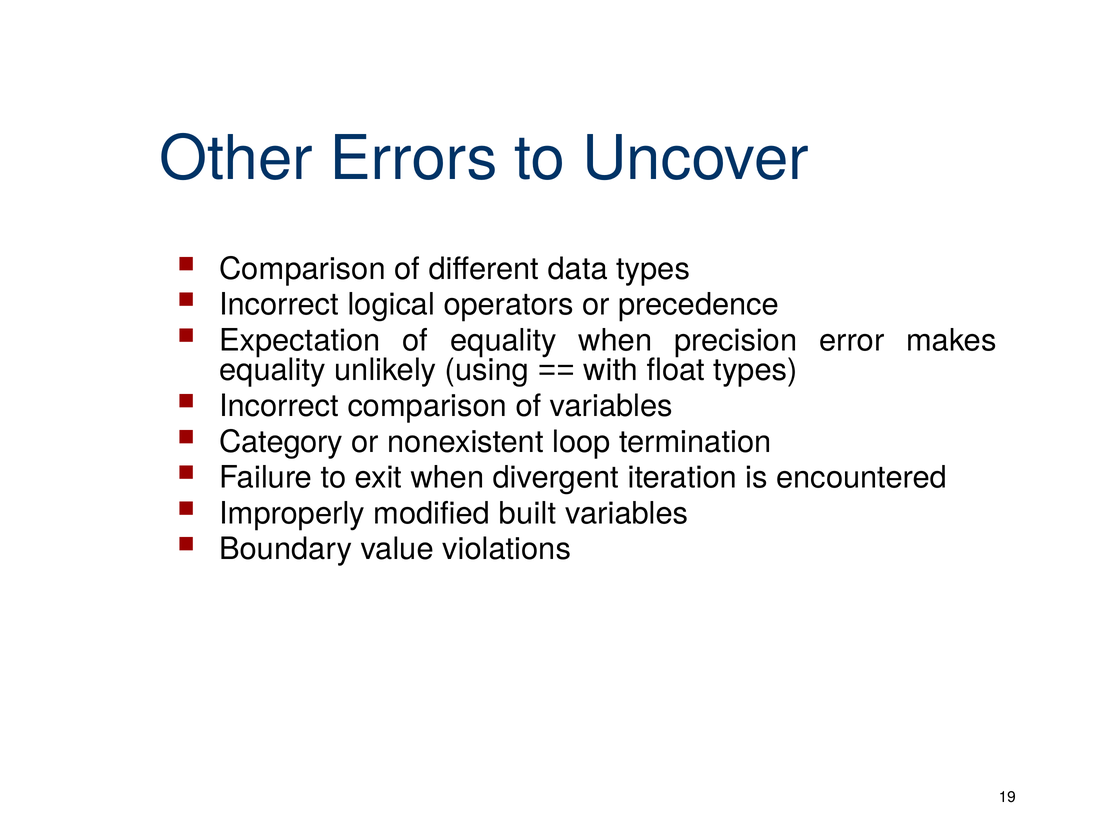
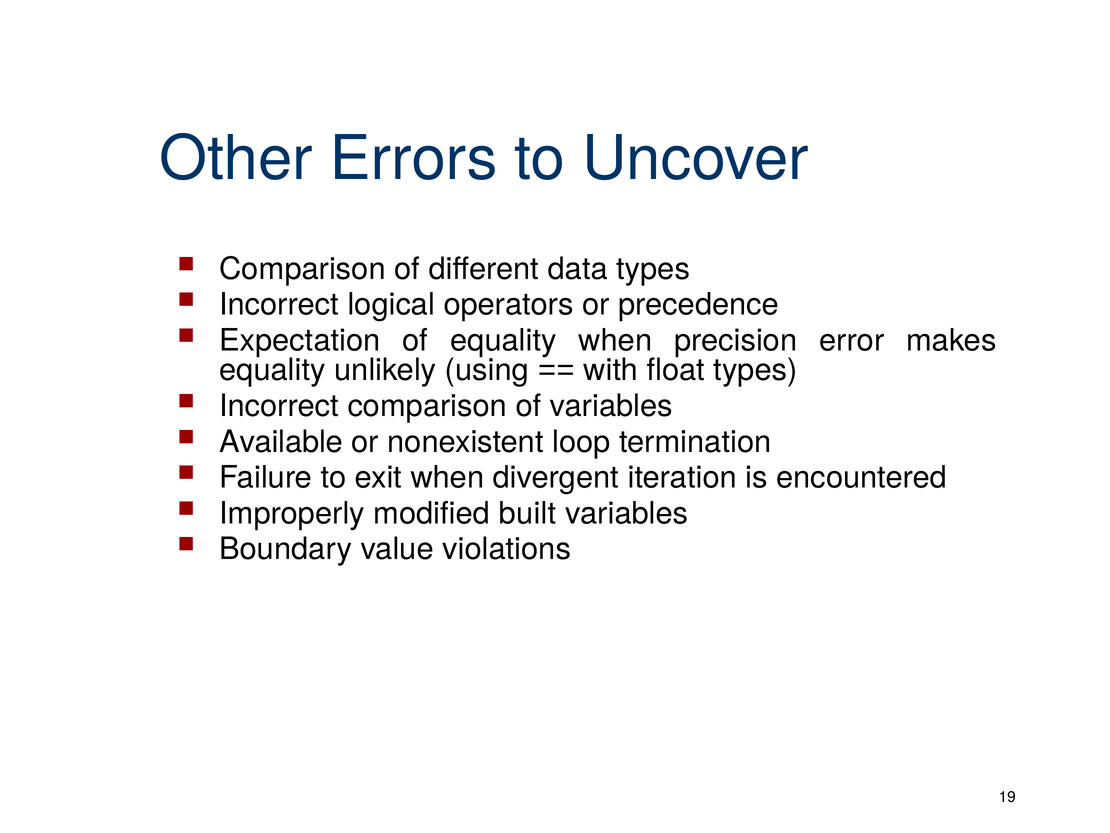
Category: Category -> Available (281, 442)
